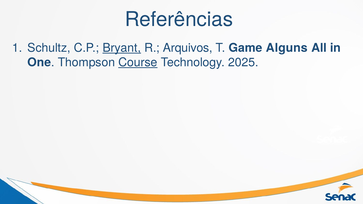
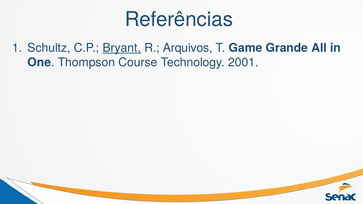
Alguns: Alguns -> Grande (287, 48)
Course underline: present -> none (138, 62)
2025: 2025 -> 2001 (243, 62)
